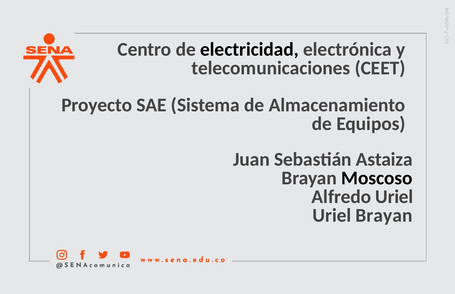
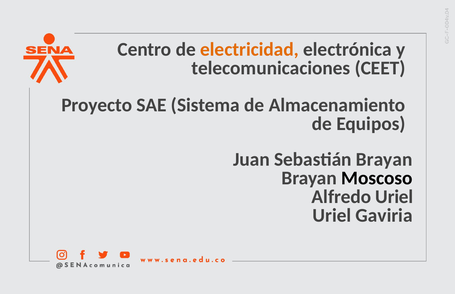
electricidad colour: black -> orange (249, 49)
Sebastián Astaiza: Astaiza -> Brayan (384, 160)
Uriel Brayan: Brayan -> Gaviria (384, 215)
